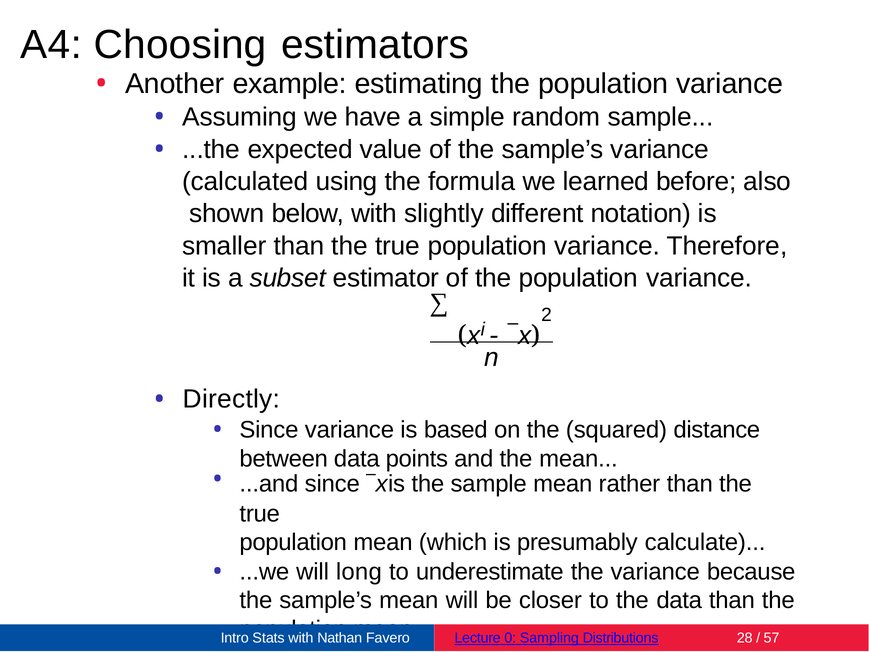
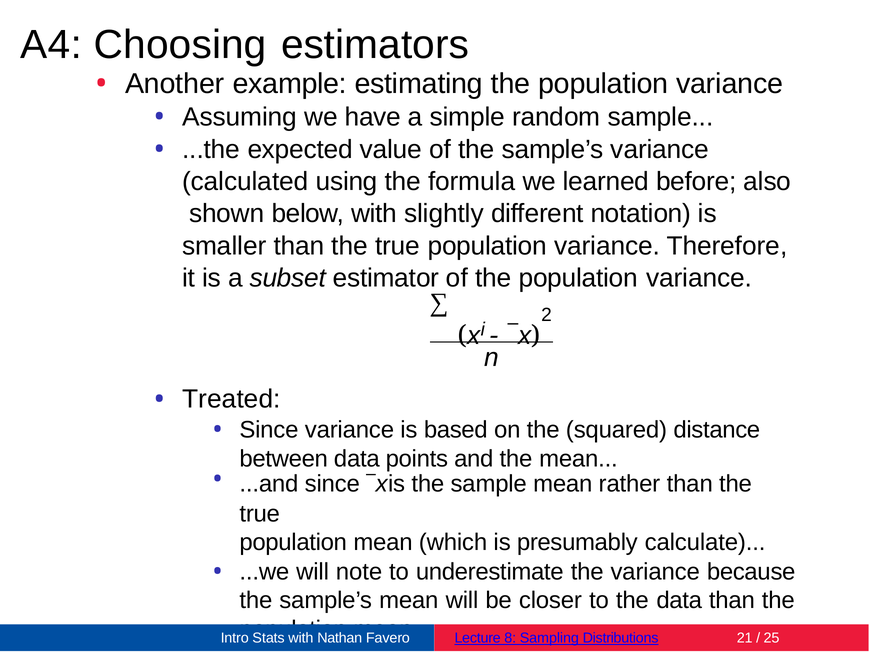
Directly: Directly -> Treated (231, 399)
long: long -> note (359, 572)
0: 0 -> 8 (510, 638)
28: 28 -> 21 (745, 638)
57: 57 -> 25 (771, 638)
